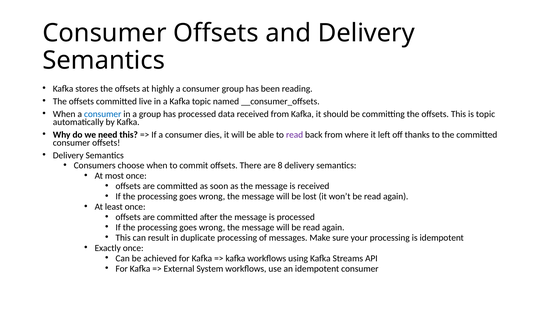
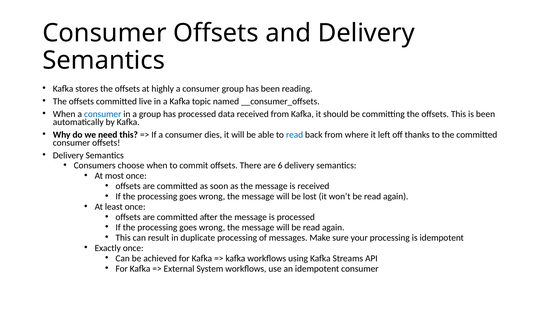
is topic: topic -> been (486, 114)
read colour: purple -> blue (295, 135)
8: 8 -> 6 (280, 166)
